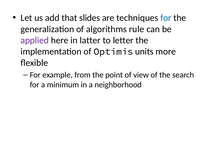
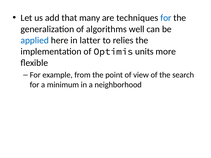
slides: slides -> many (90, 18)
rule: rule -> well (137, 29)
applied colour: purple -> blue (35, 40)
letter: letter -> relies (123, 40)
